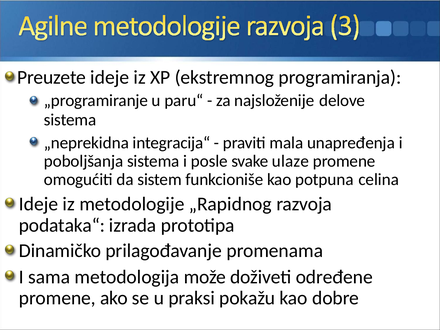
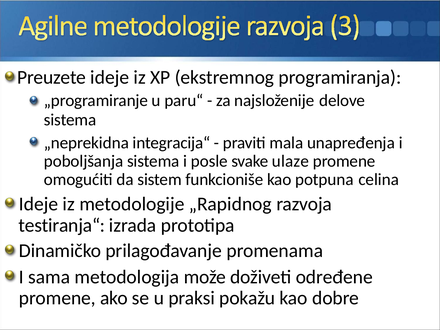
podataka“: podataka“ -> testiranja“ (62, 225)
